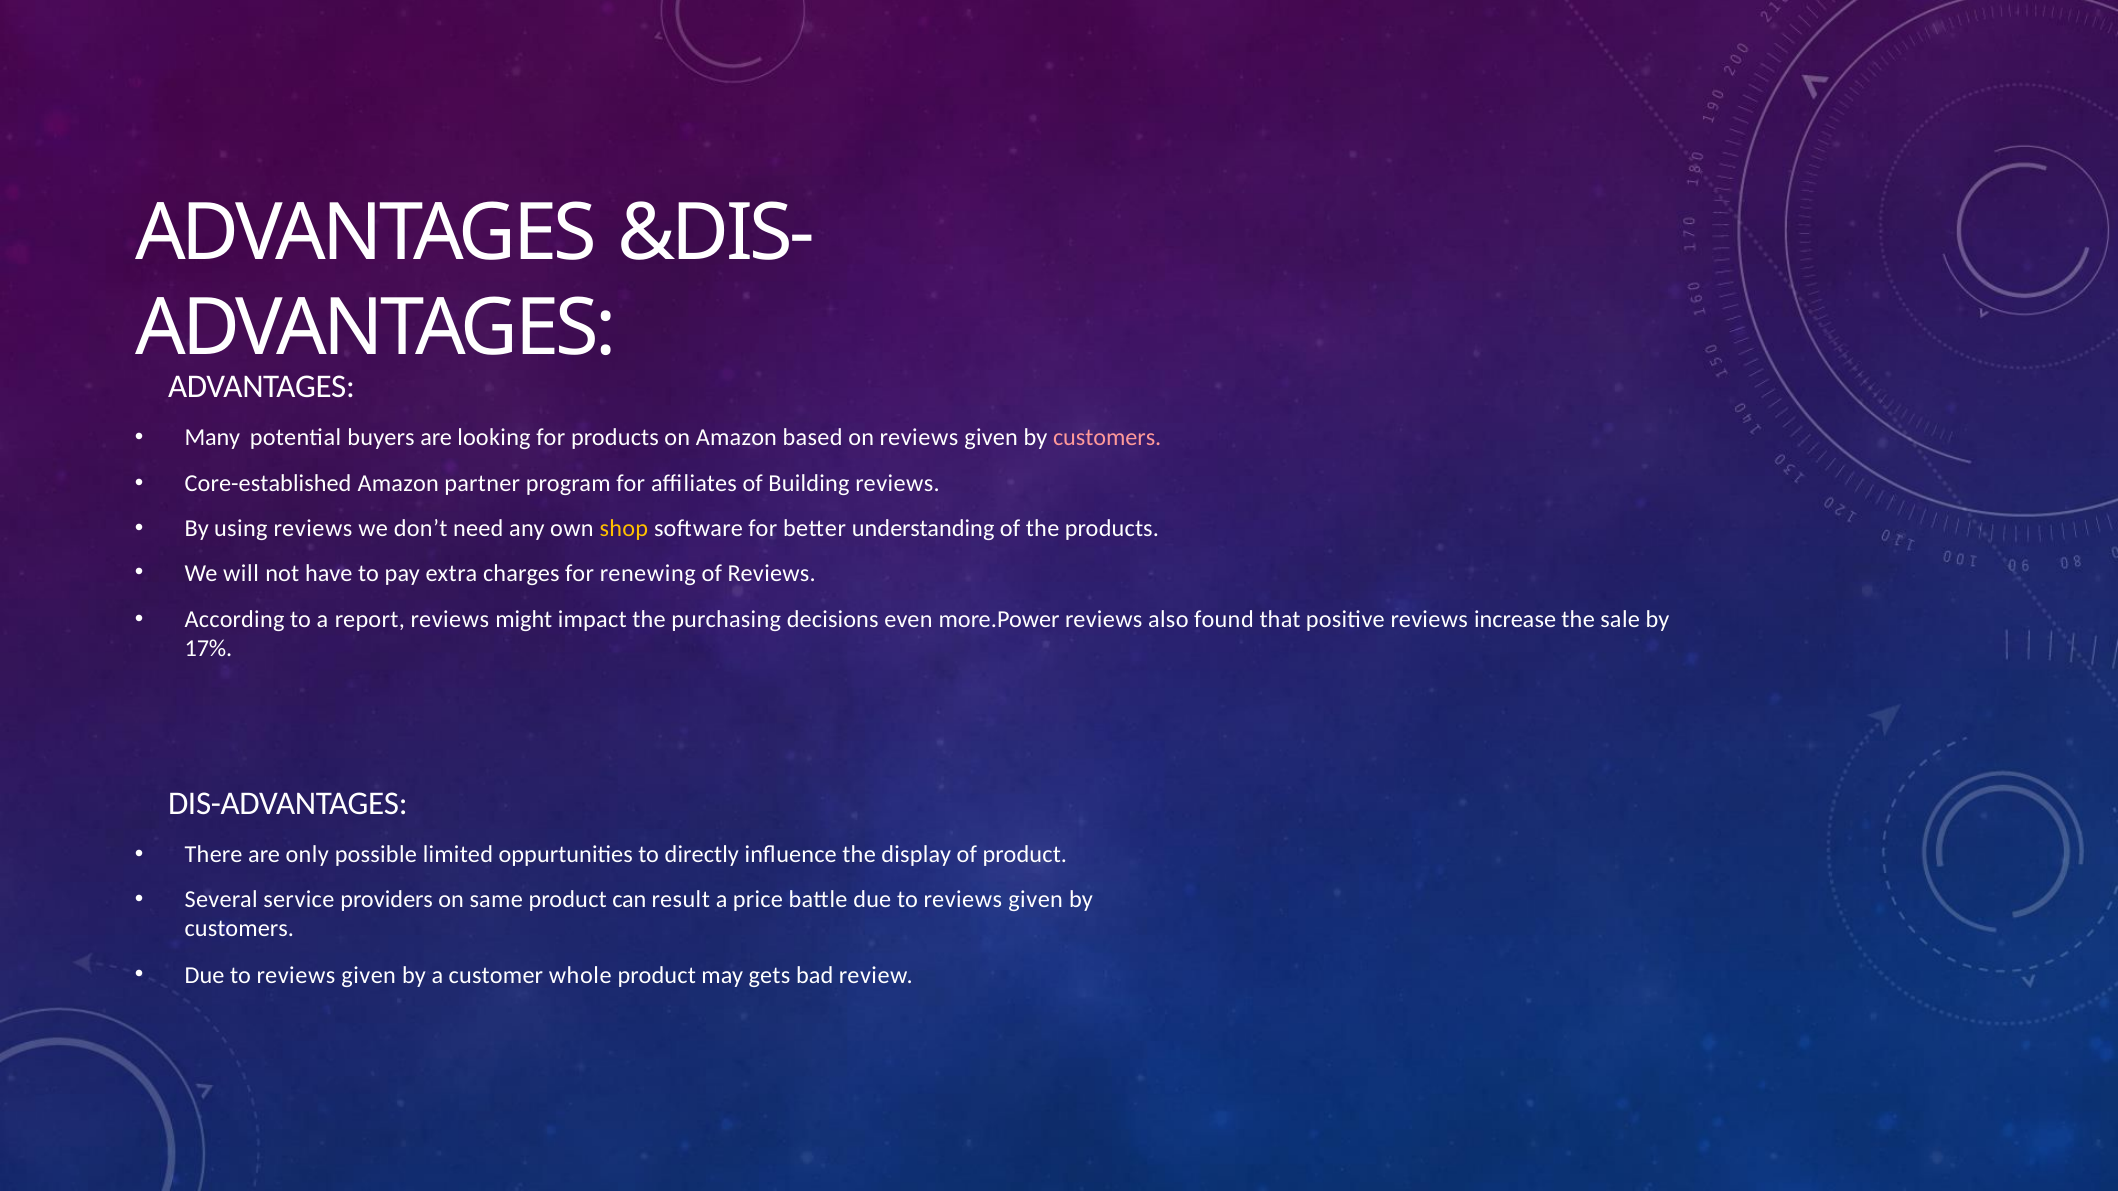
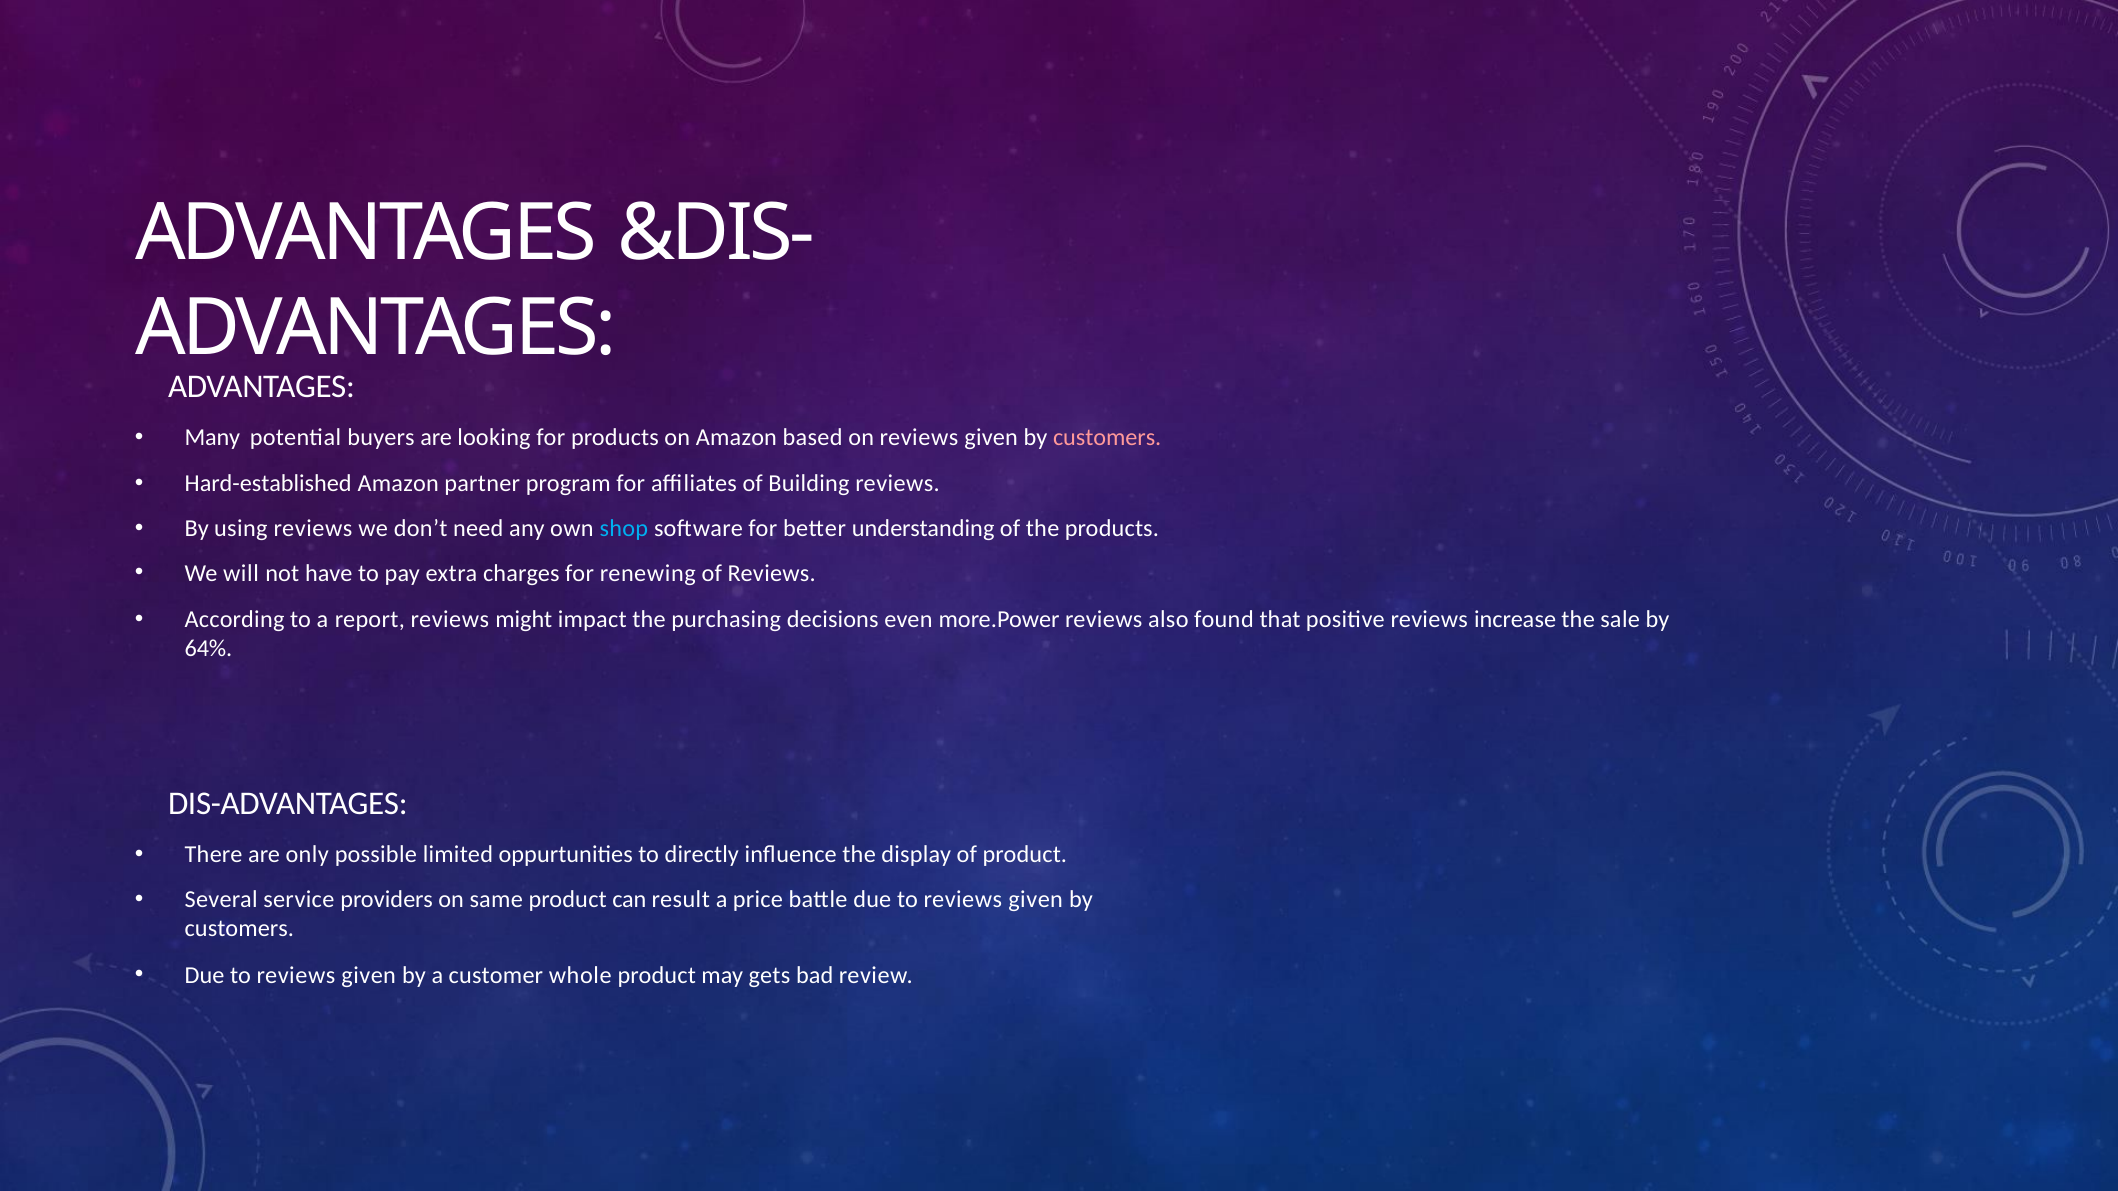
Core-established: Core-established -> Hard-established (268, 484)
shop colour: yellow -> light blue (624, 529)
17%: 17% -> 64% (208, 649)
